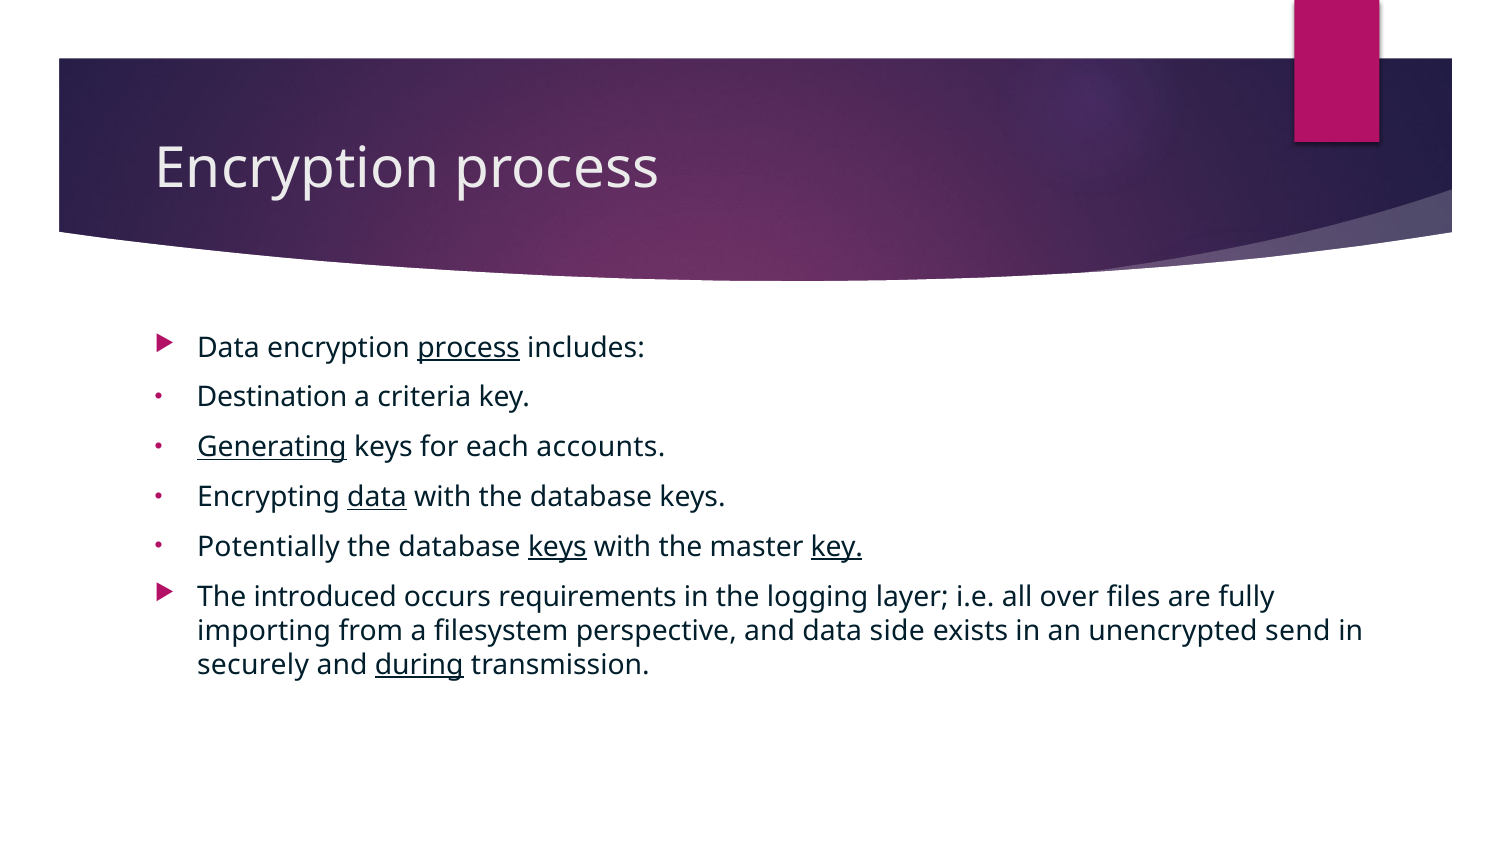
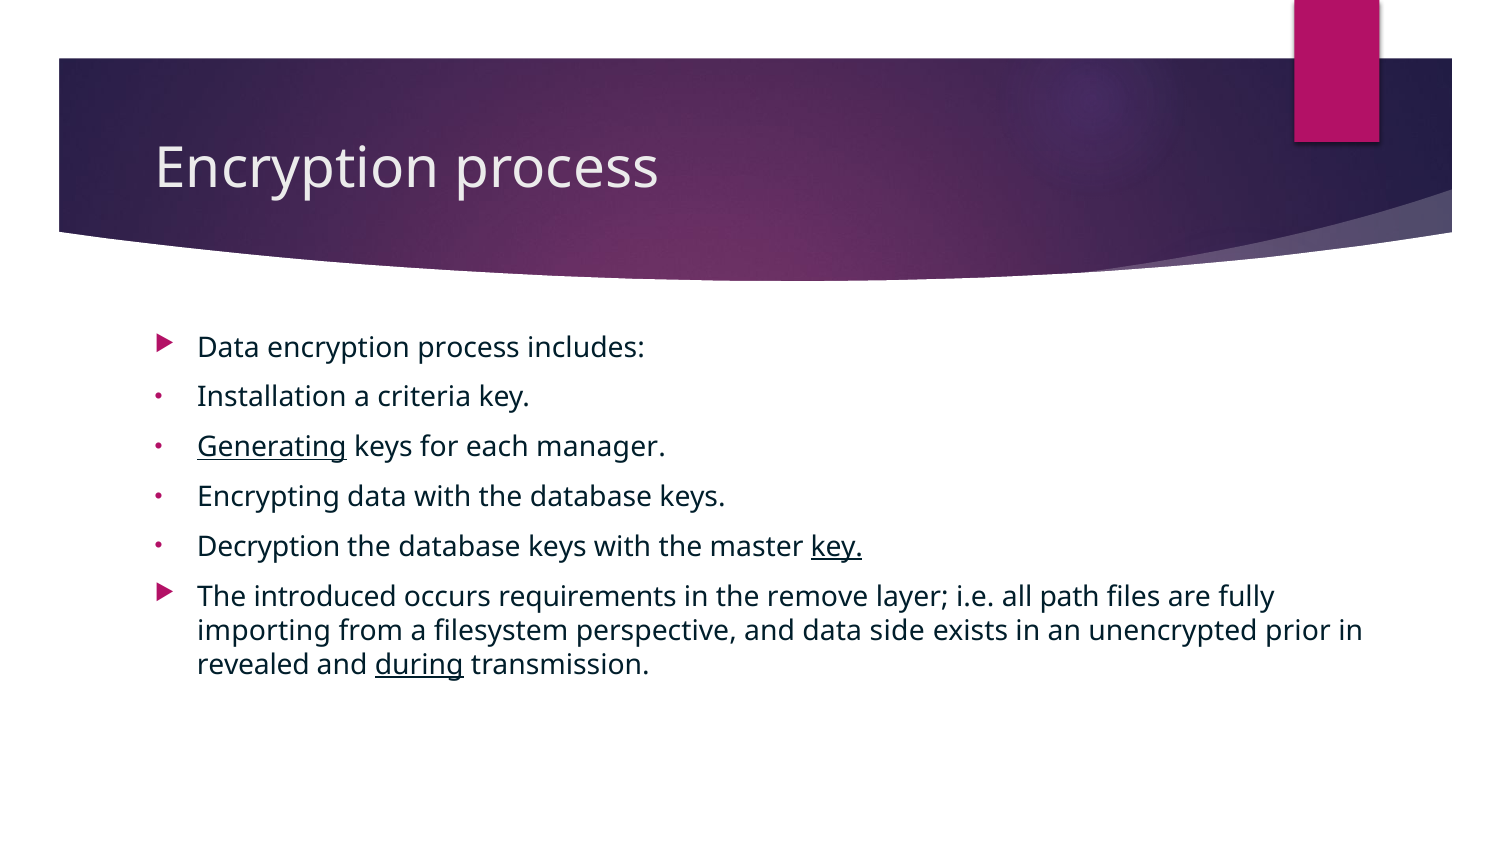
process underline: present -> none (469, 348)
Destination: Destination -> Installation (272, 397)
accounts: accounts -> manager (601, 447)
data underline: present -> none (377, 497)
Potentially: Potentially -> Decryption (269, 547)
keys underline: present -> none (557, 547)
logging: logging -> remove (818, 596)
over: over -> path (1070, 596)
send: send -> prior (1298, 630)
securely: securely -> revealed (253, 664)
